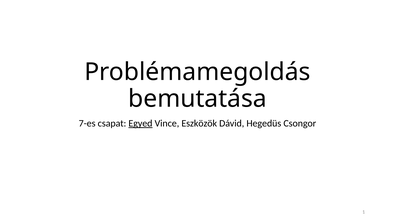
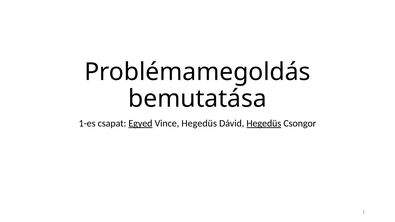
7-es: 7-es -> 1-es (87, 123)
Vince Eszközök: Eszközök -> Hegedüs (199, 123)
Hegedüs underline: none -> present (264, 123)
